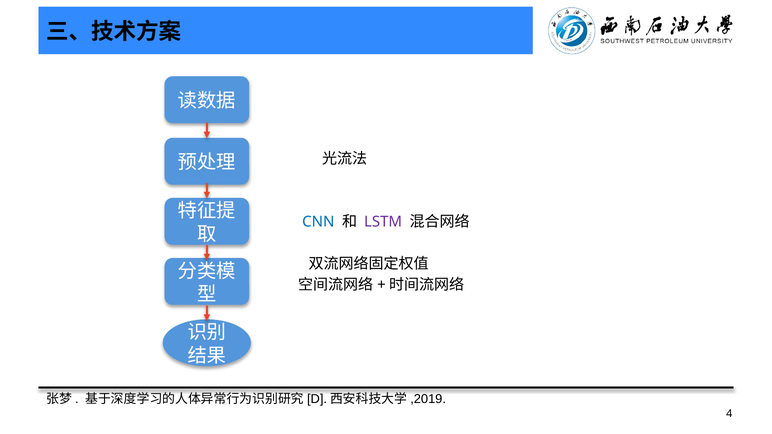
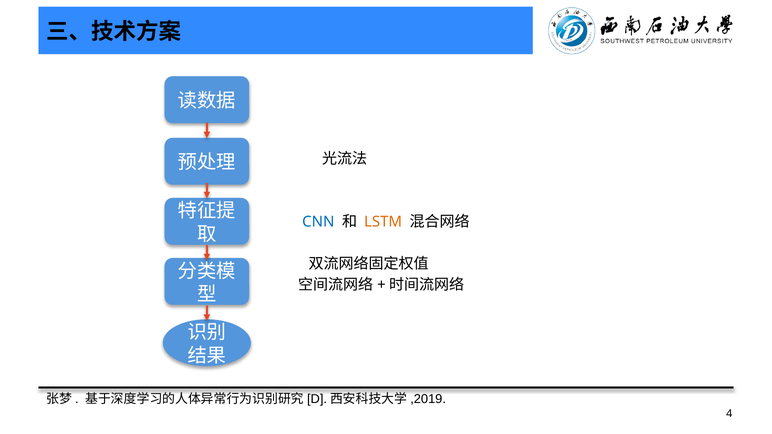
LSTM colour: purple -> orange (383, 222)
